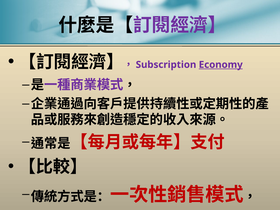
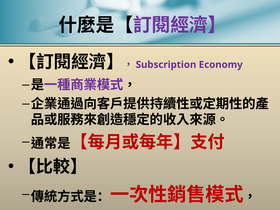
Economy underline: present -> none (221, 65)
